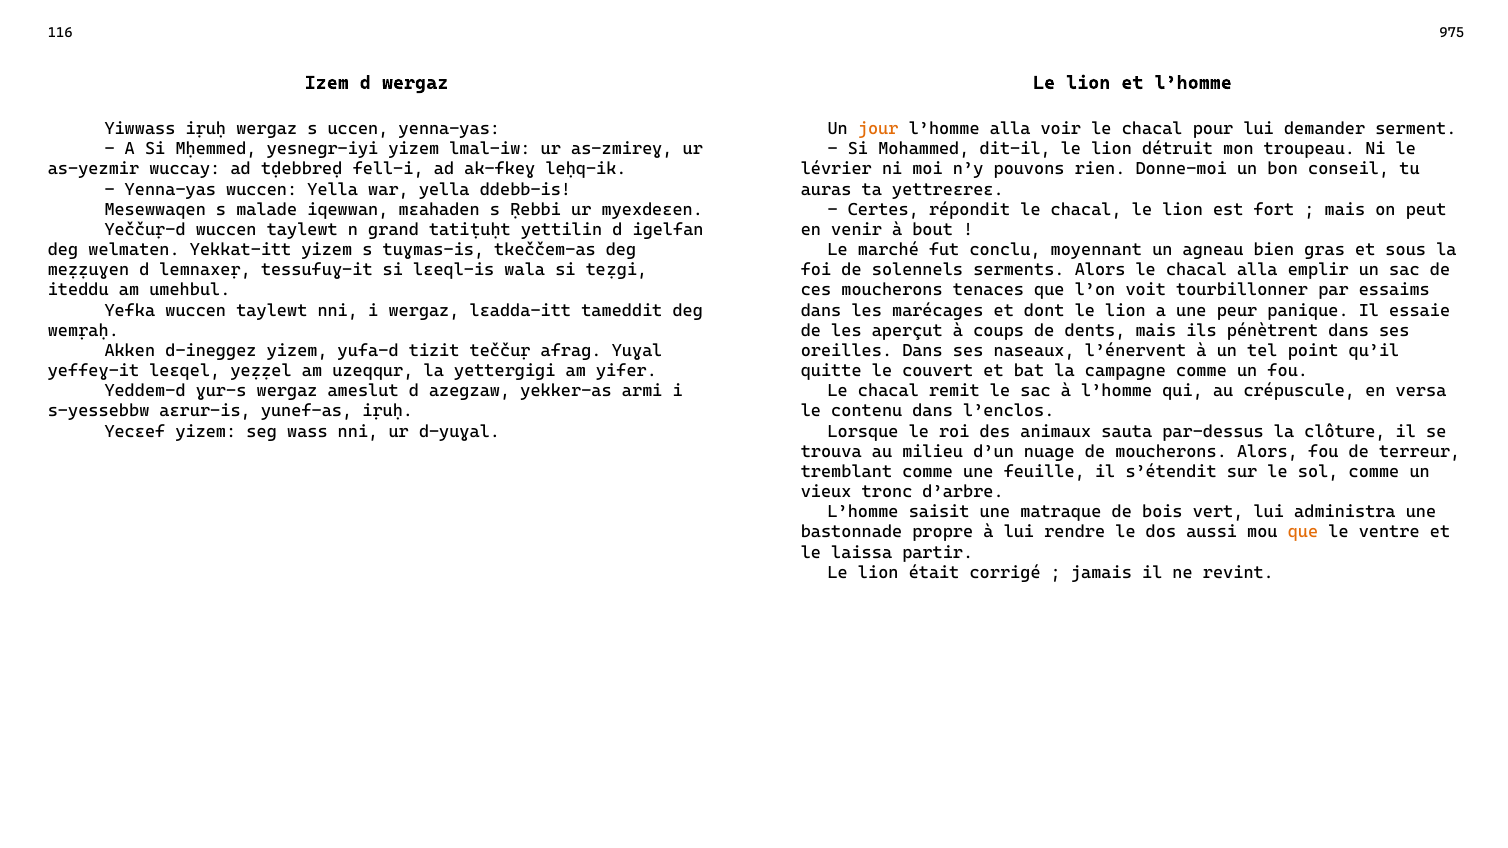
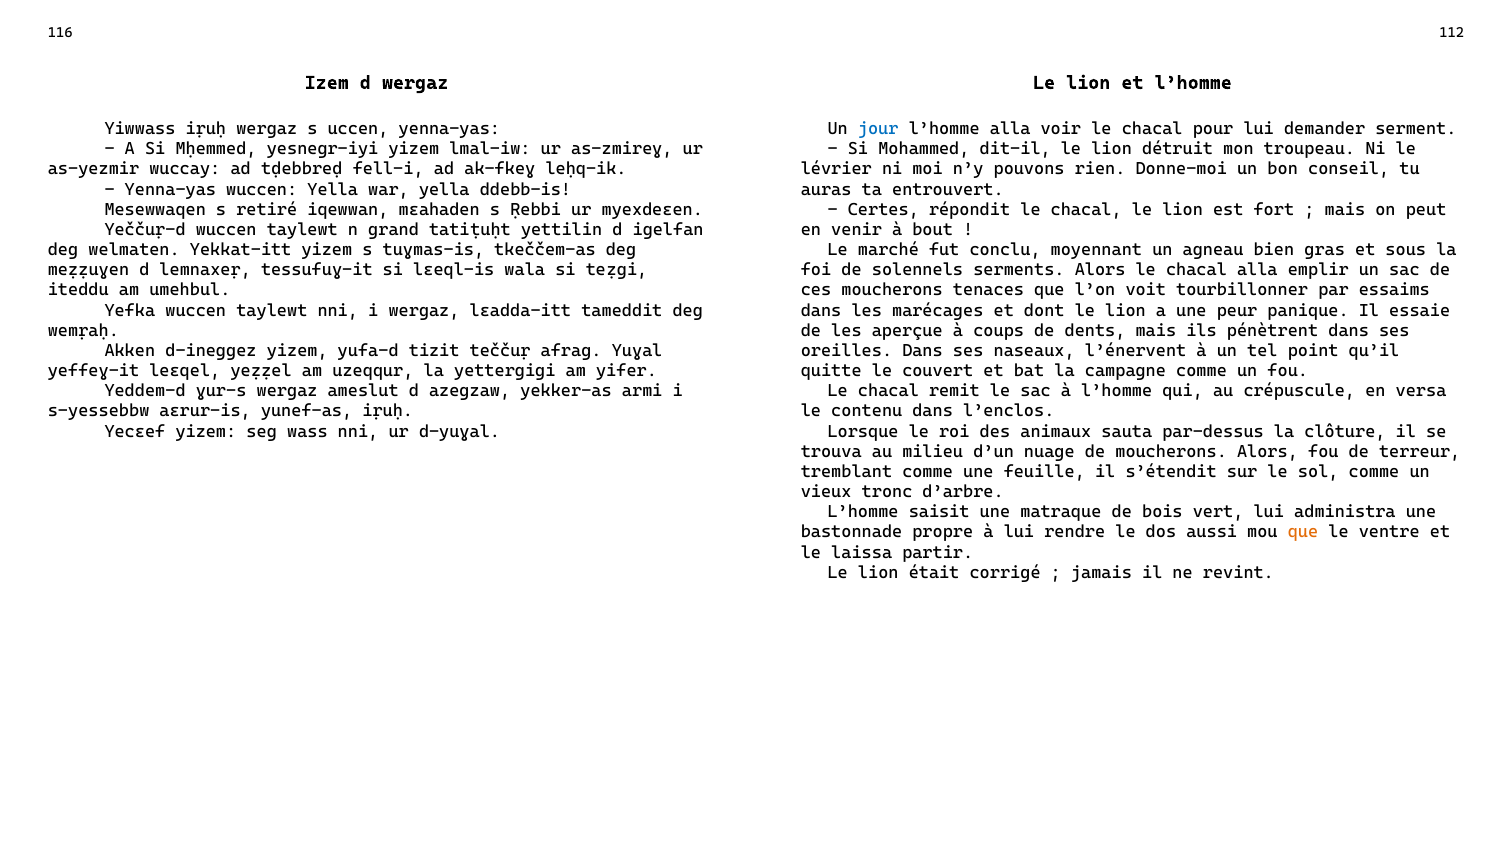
975: 975 -> 112 (1452, 33)
jour colour: orange -> blue (878, 129)
yettreɛreɛ: yettreɛreɛ -> entrouvert (948, 190)
malade: malade -> retiré (267, 210)
aperçut: aperçut -> aperçue (907, 331)
